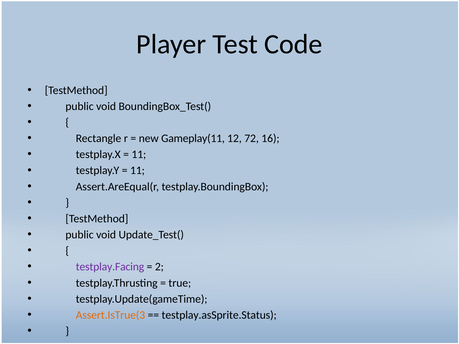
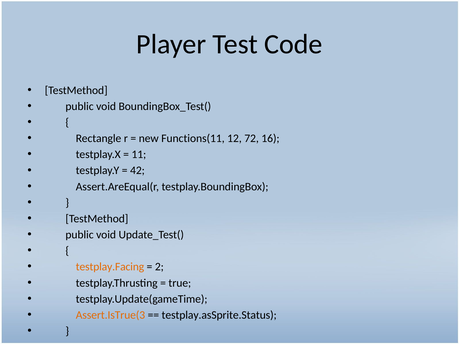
Gameplay(11: Gameplay(11 -> Functions(11 (193, 139)
11: 11 -> 42 (137, 171)
testplay.Facing colour: purple -> orange (110, 267)
